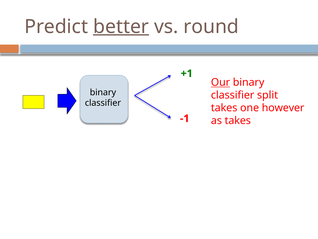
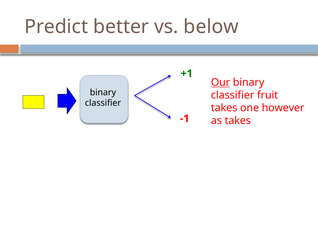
better underline: present -> none (121, 27)
round: round -> below (211, 27)
split: split -> fruit (268, 95)
